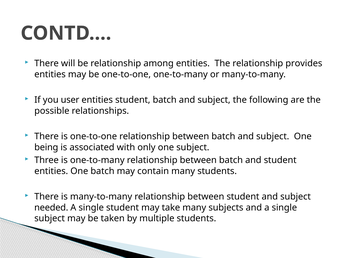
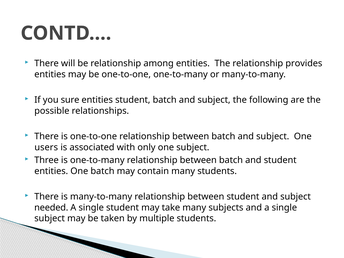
user: user -> sure (70, 100)
being: being -> users (46, 147)
